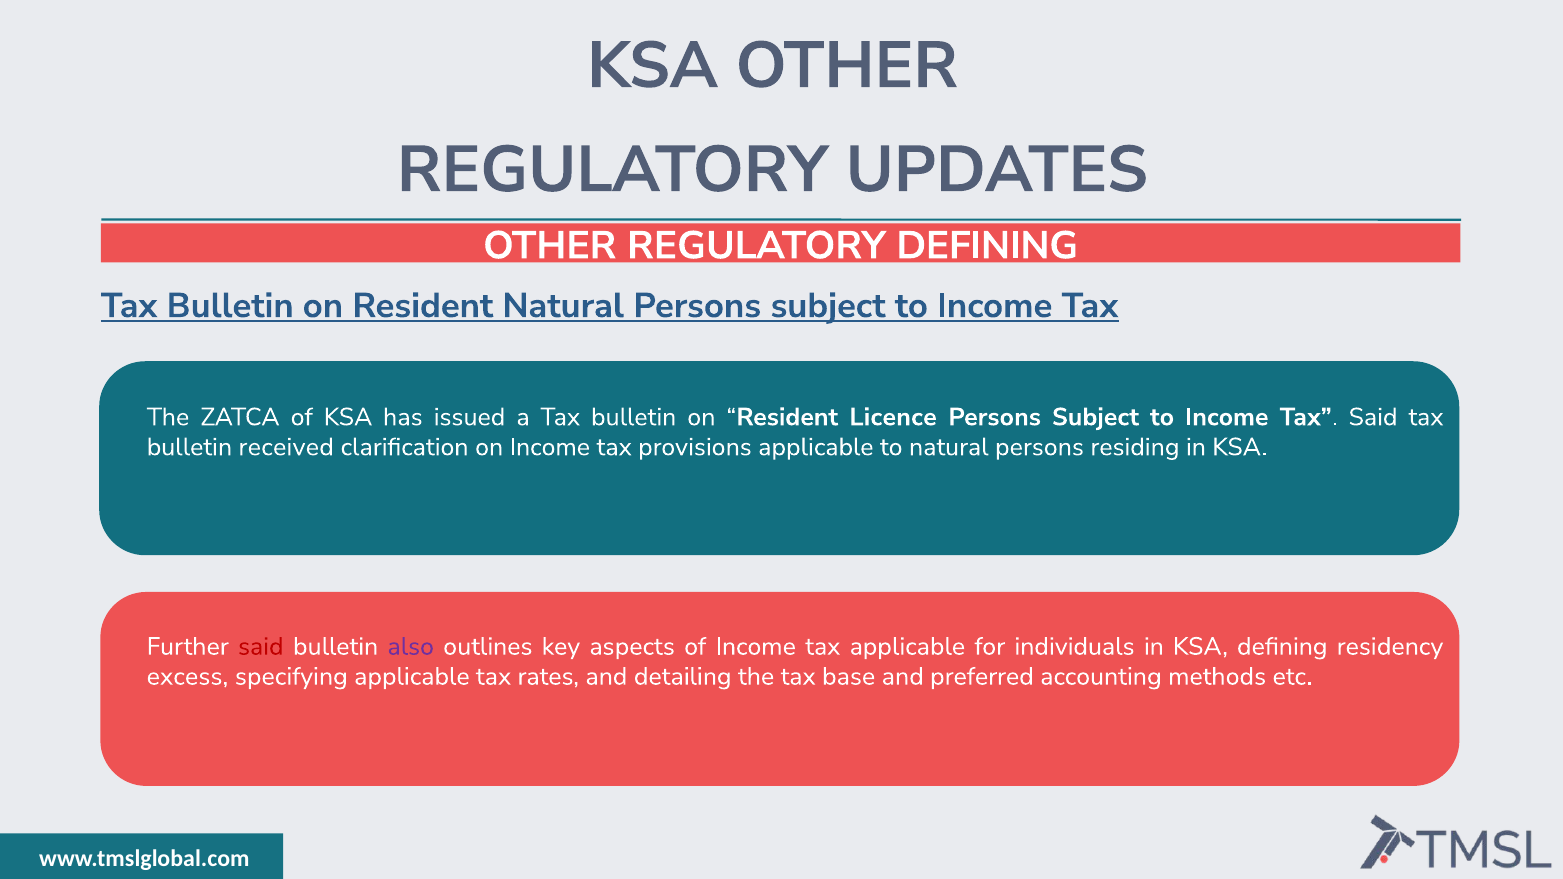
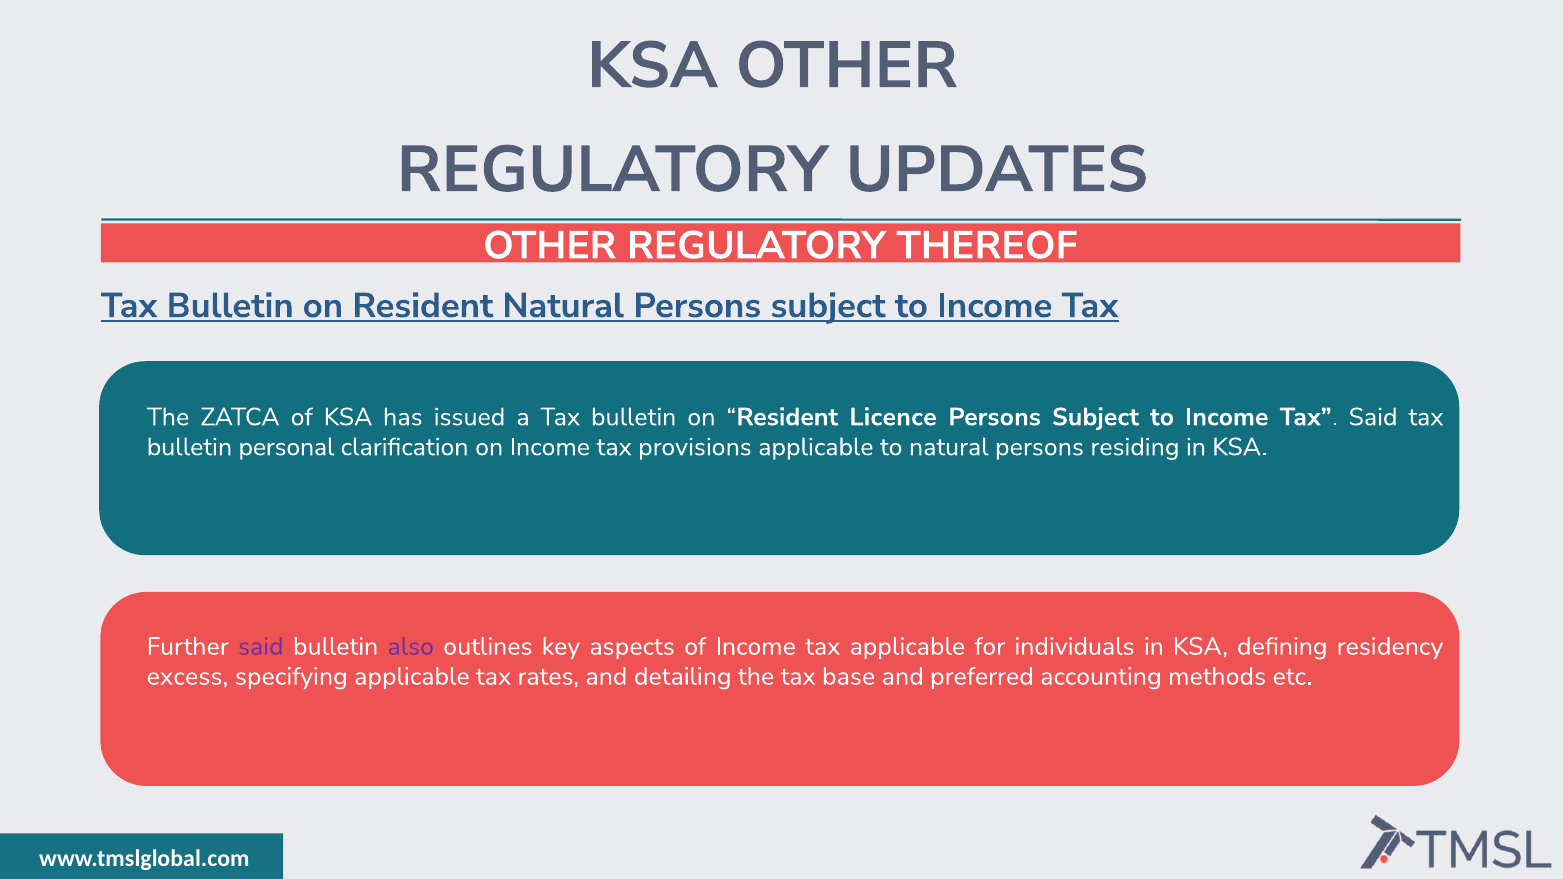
REGULATORY DEFINING: DEFINING -> THEREOF (987, 246)
received: received -> personal (286, 447)
said colour: red -> purple (261, 647)
